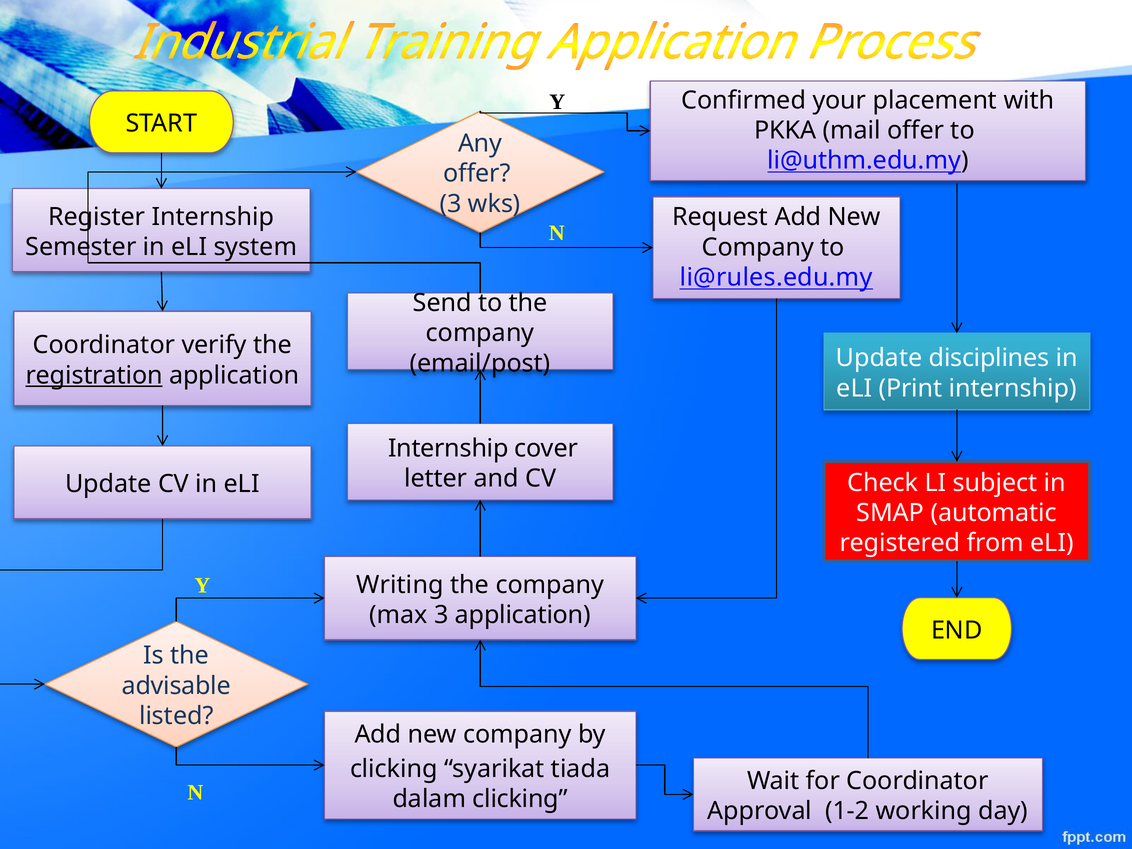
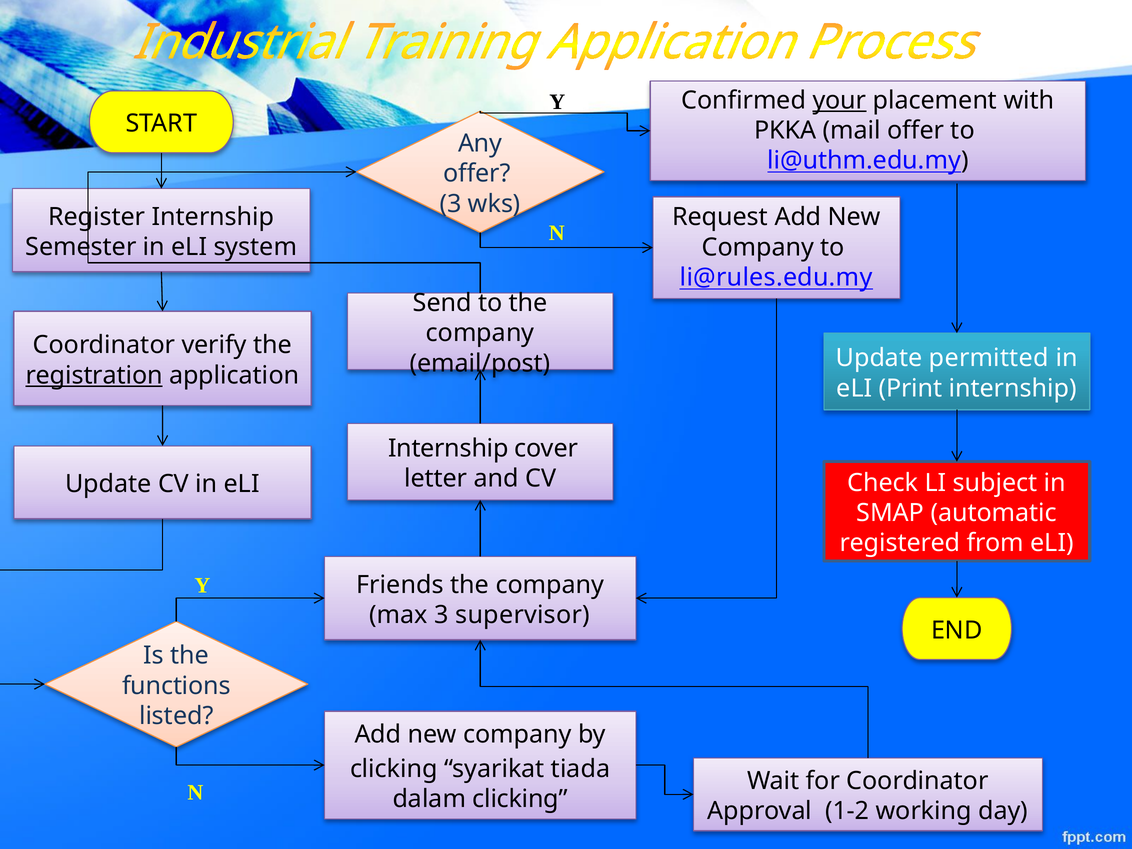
your underline: none -> present (839, 100)
disciplines: disciplines -> permitted (989, 358)
Writing: Writing -> Friends (400, 585)
3 application: application -> supervisor (523, 615)
advisable: advisable -> functions (176, 686)
